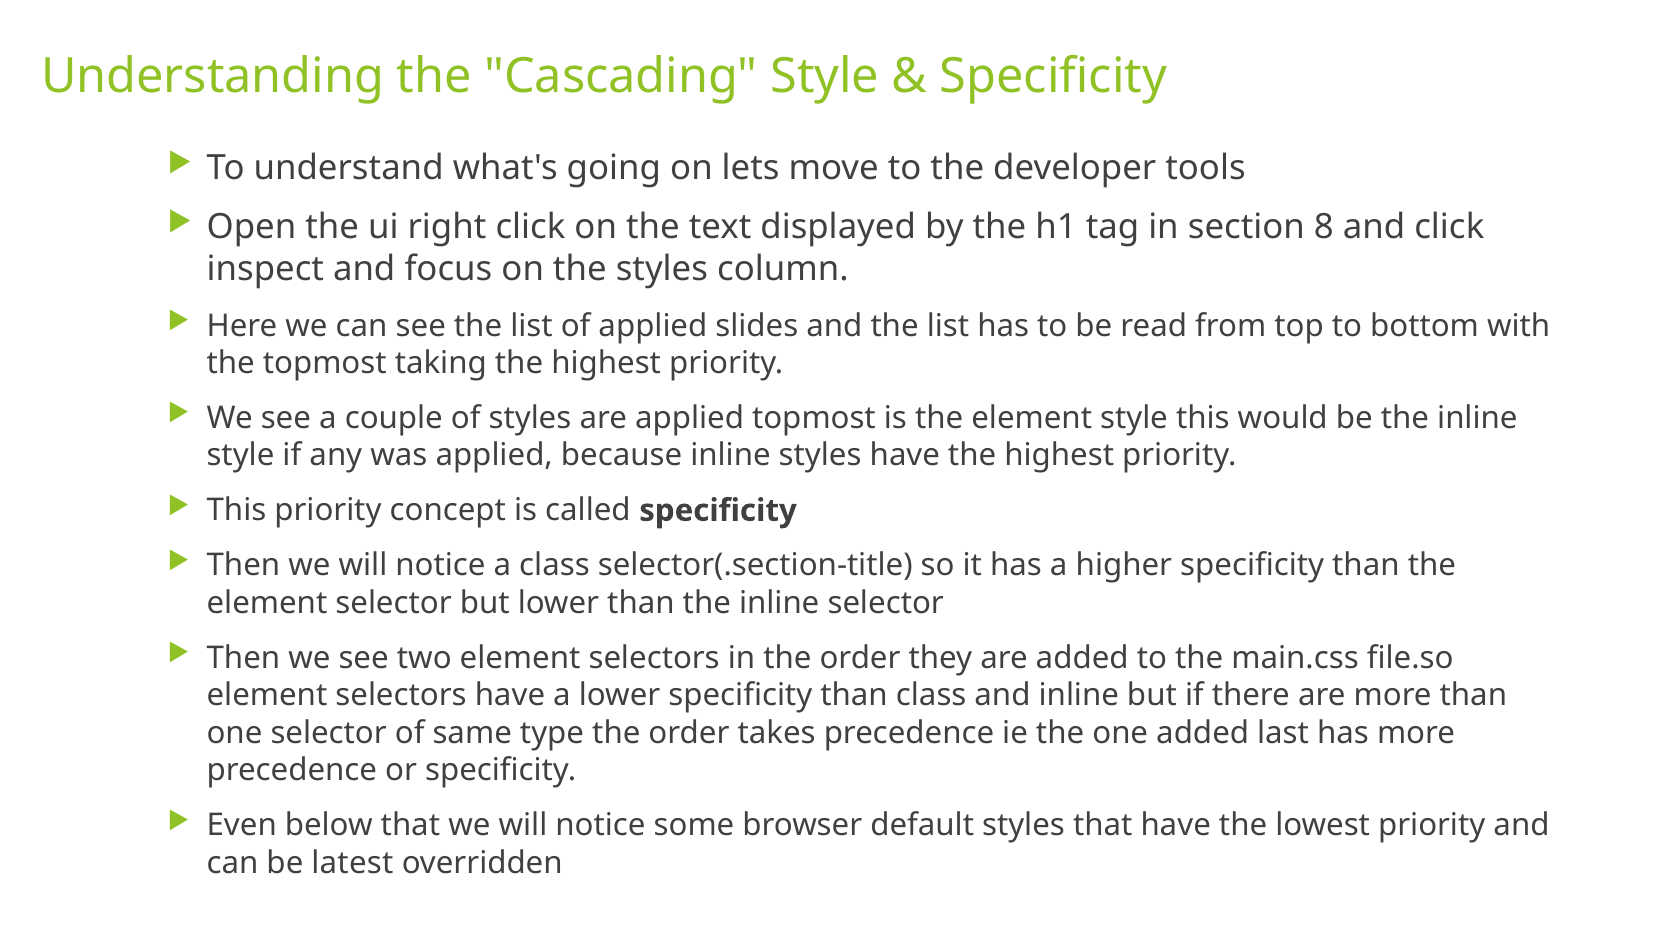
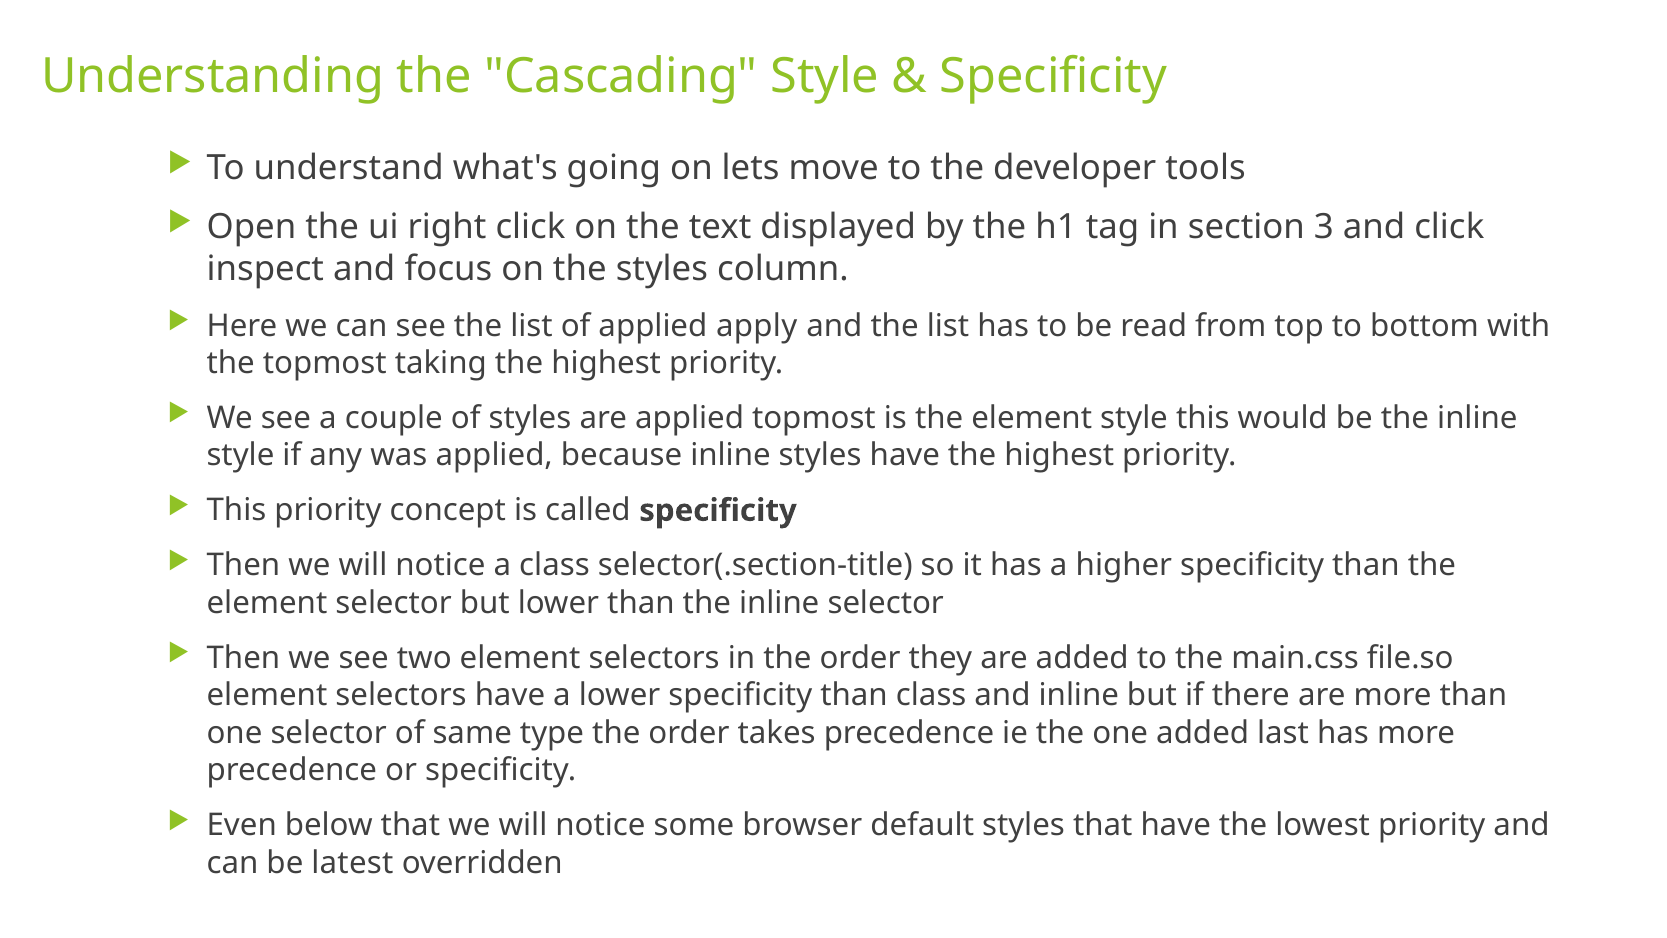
8: 8 -> 3 (1324, 227)
slides: slides -> apply (757, 326)
